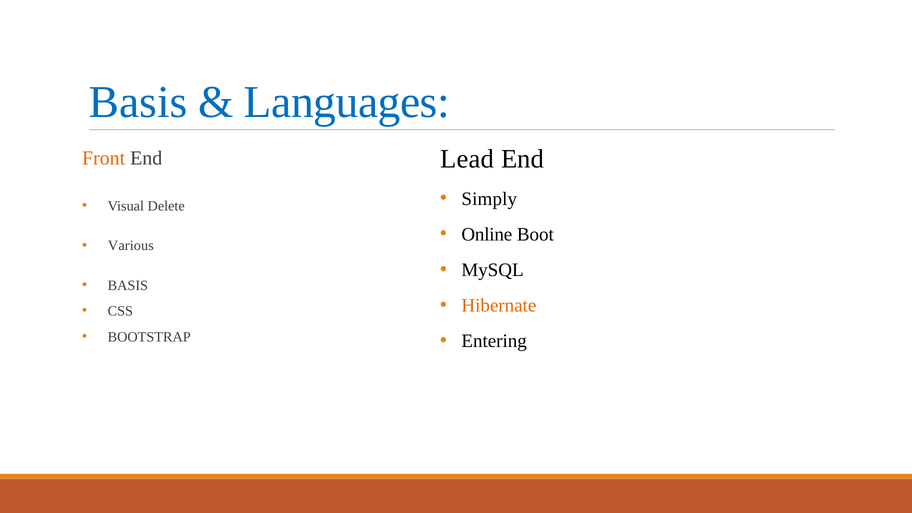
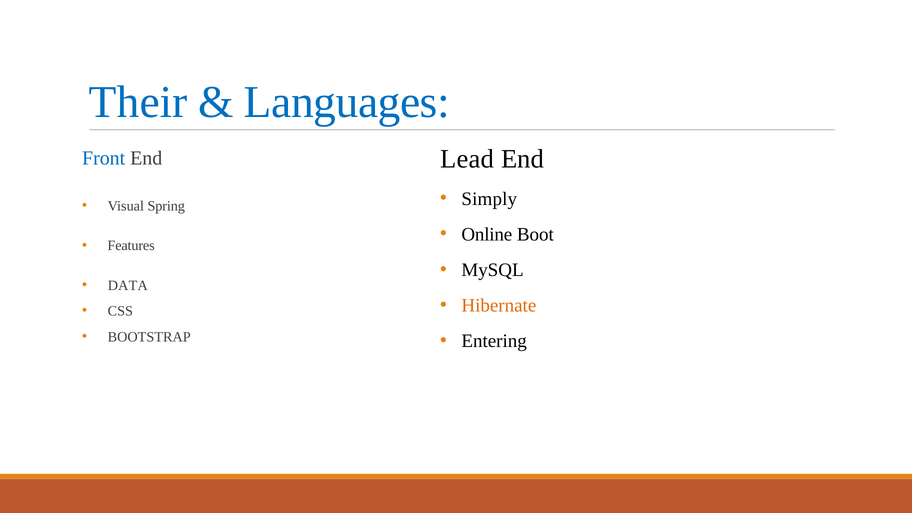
Basis: Basis -> Their (138, 102)
Front colour: orange -> blue (104, 158)
Delete: Delete -> Spring (166, 206)
Various: Various -> Features (131, 246)
BASIS: BASIS -> DATA (128, 285)
